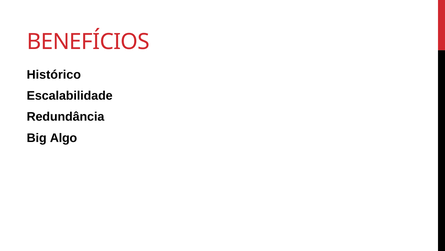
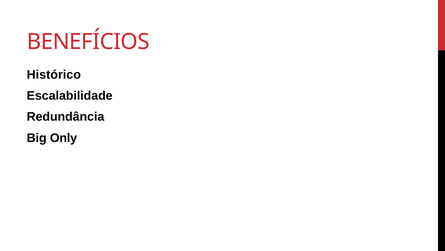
Algo: Algo -> Only (64, 138)
